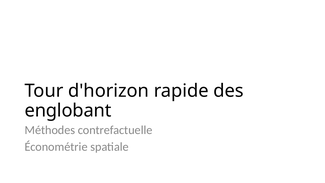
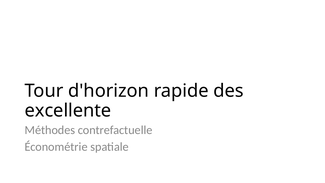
englobant: englobant -> excellente (68, 110)
